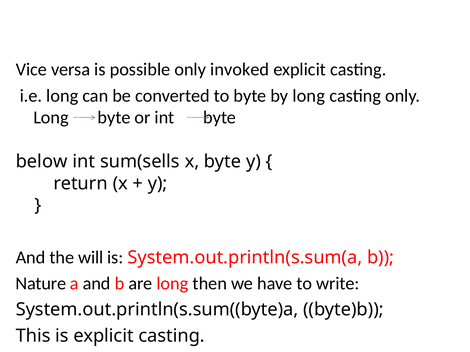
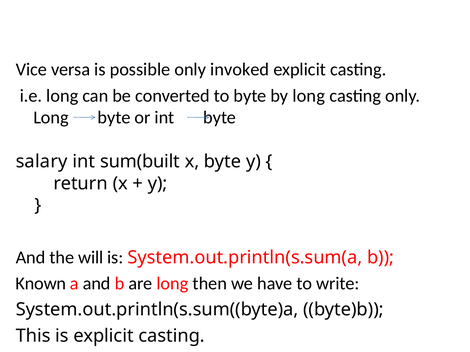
below: below -> salary (42, 162)
sum(sells: sum(sells -> sum(built (140, 162)
Nature: Nature -> Known (41, 284)
